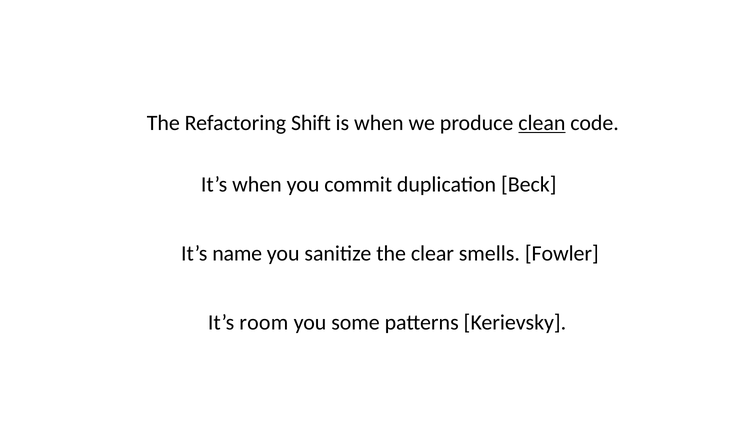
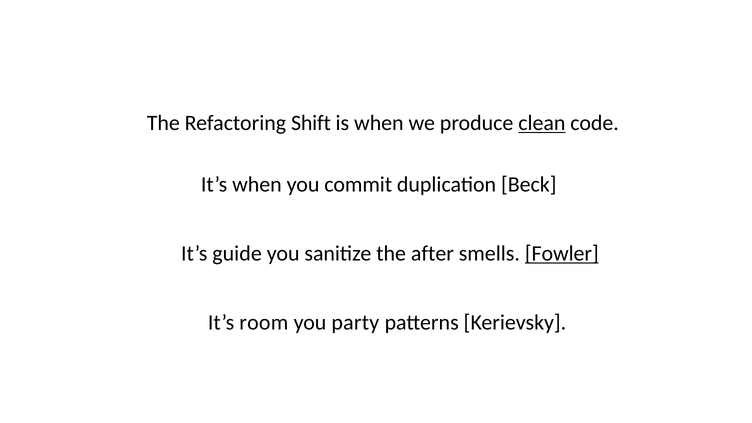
name: name -> guide (237, 253)
clear: clear -> after (432, 253)
Fowler underline: none -> present (562, 253)
some: some -> party (355, 322)
